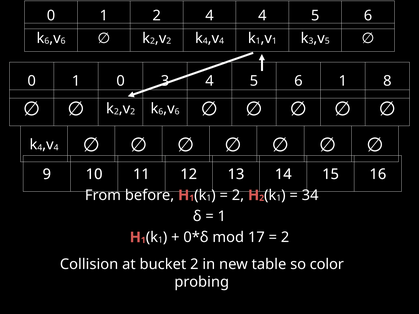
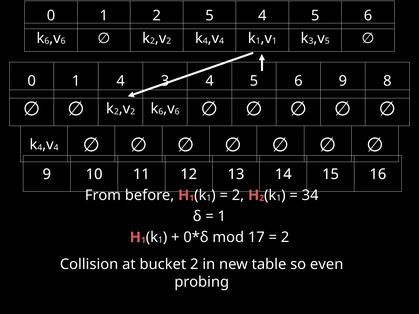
2 4: 4 -> 5 (210, 16)
1 0: 0 -> 4 (121, 81)
6 1: 1 -> 9 (343, 81)
color: color -> even (327, 264)
